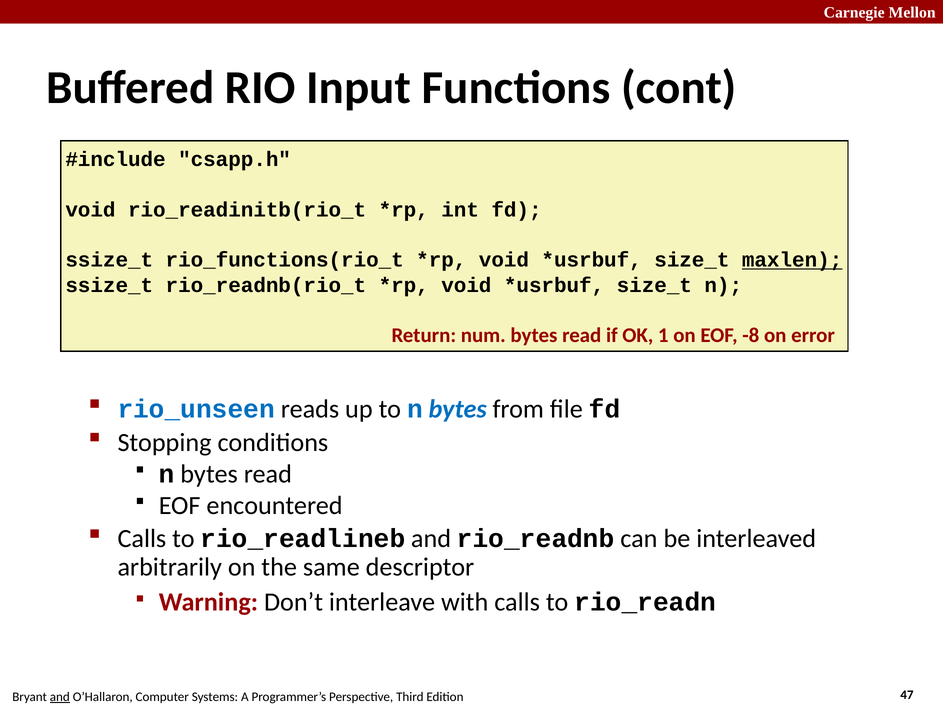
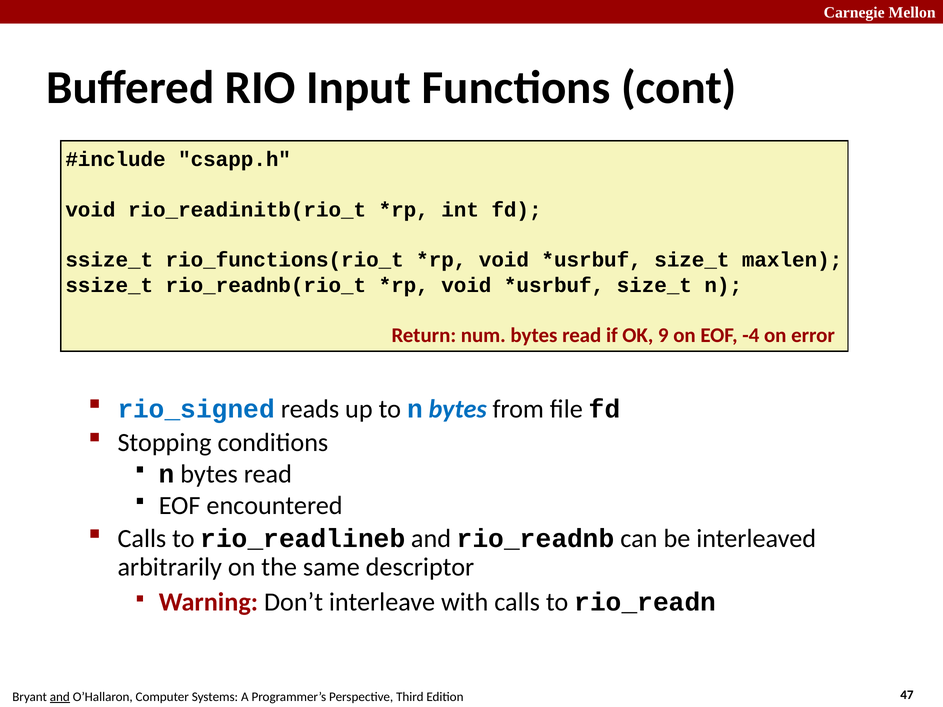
maxlen underline: present -> none (792, 260)
1: 1 -> 9 (663, 336)
-8: -8 -> -4 (751, 336)
rio_unseen: rio_unseen -> rio_signed (196, 409)
